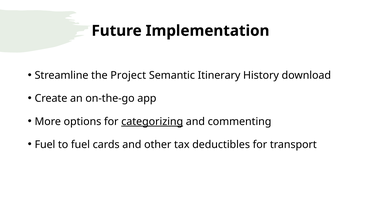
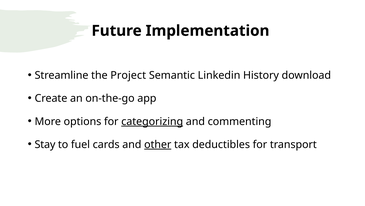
Itinerary: Itinerary -> Linkedin (219, 75)
Fuel: Fuel -> Stay (45, 144)
other underline: none -> present (158, 144)
